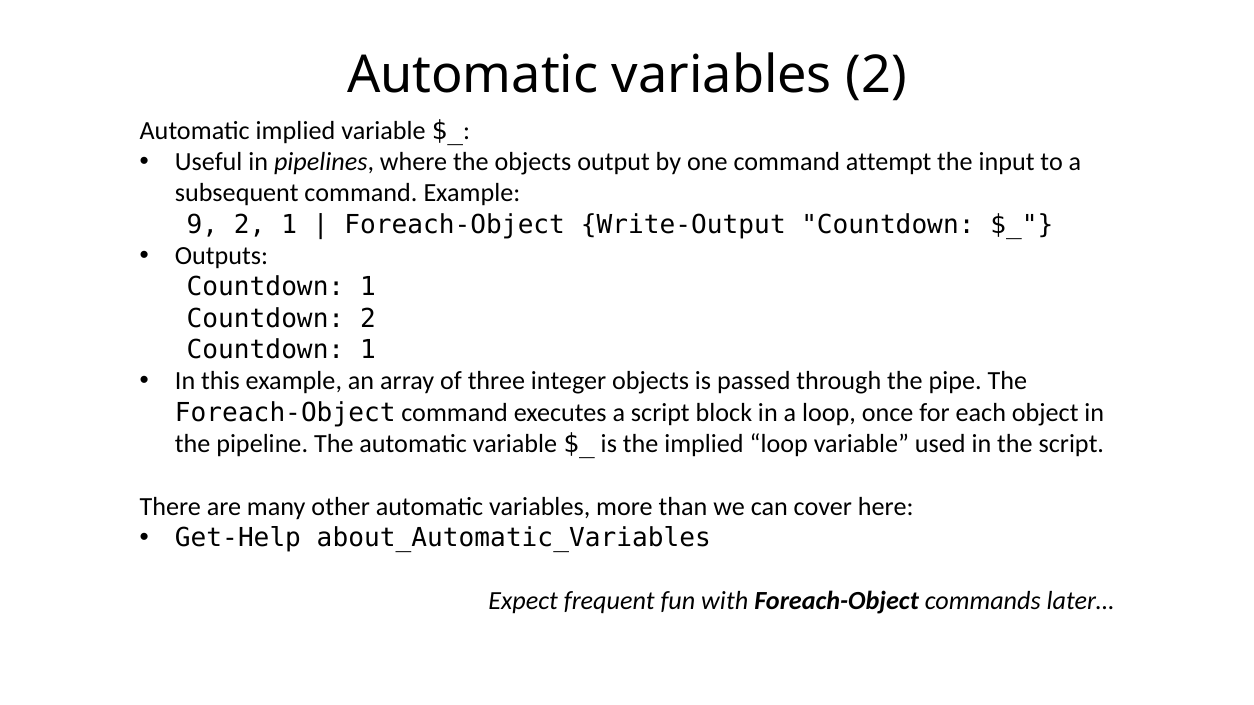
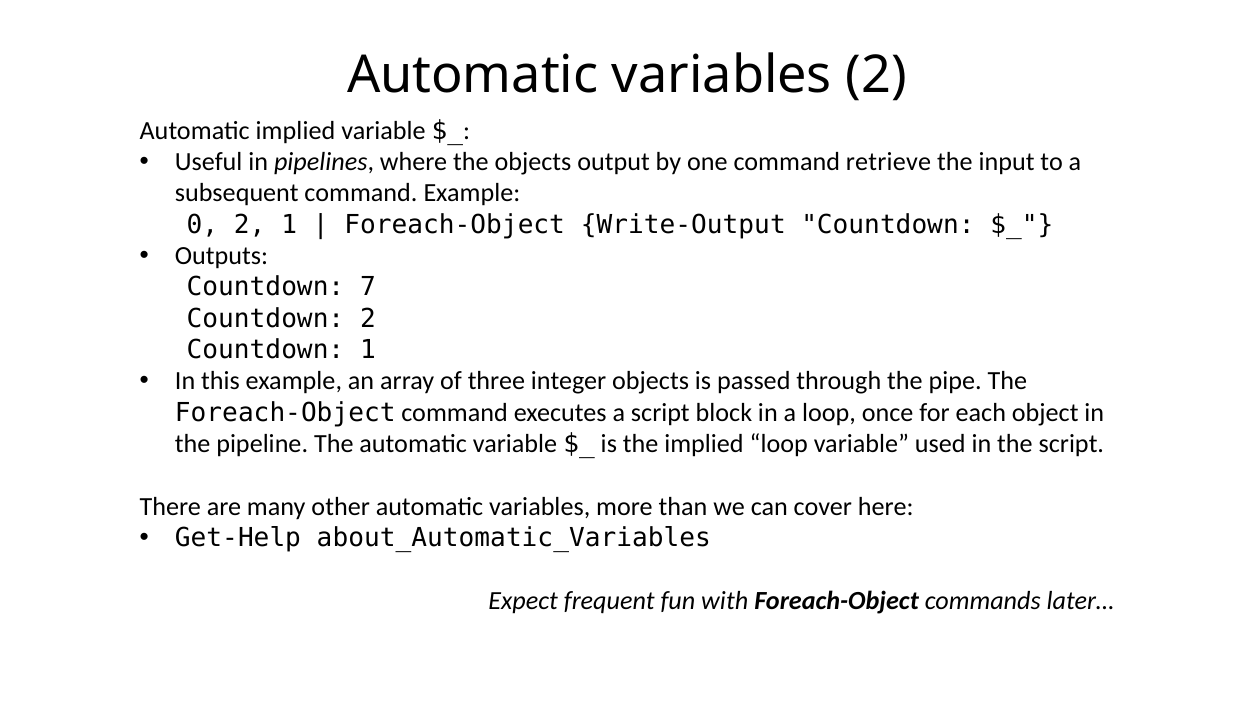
attempt: attempt -> retrieve (888, 162)
9: 9 -> 0 (202, 225)
1: 1 -> 7 (368, 287)
